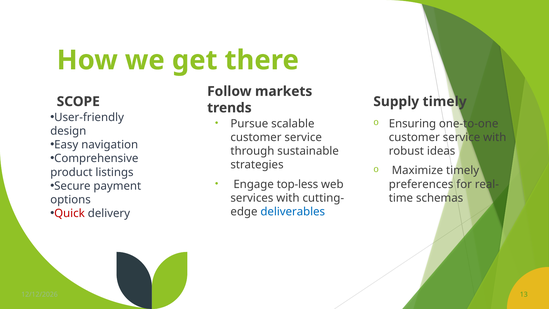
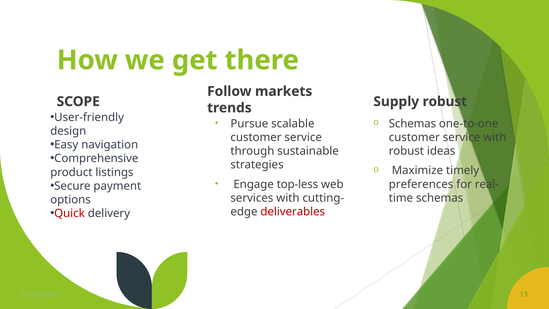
Supply timely: timely -> robust (445, 101)
Ensuring: Ensuring -> Schemas (412, 123)
deliverables colour: blue -> red (293, 212)
